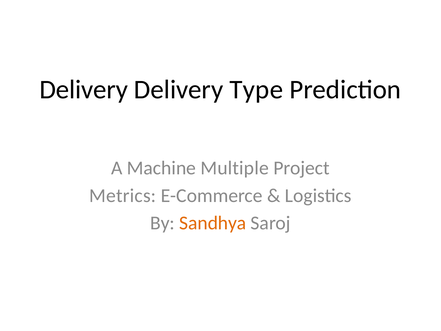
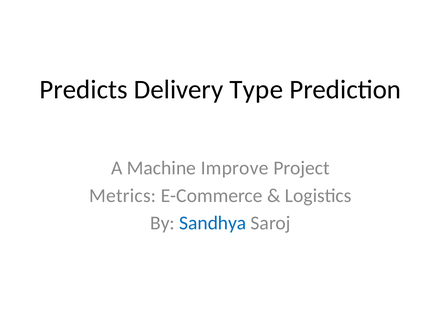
Delivery: Delivery -> Predicts (84, 90)
Multiple: Multiple -> Improve (235, 168)
Sandhya colour: orange -> blue (213, 223)
